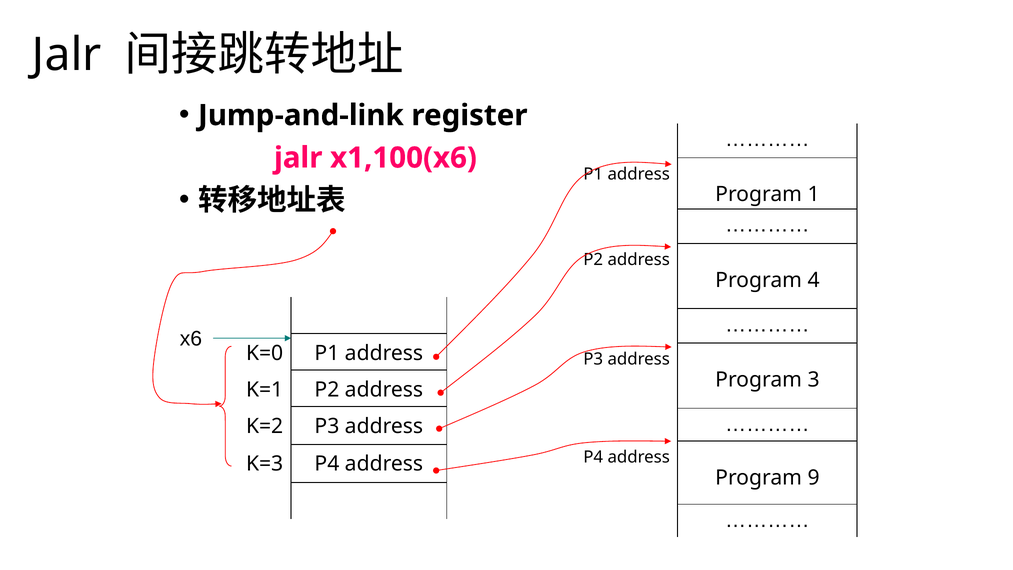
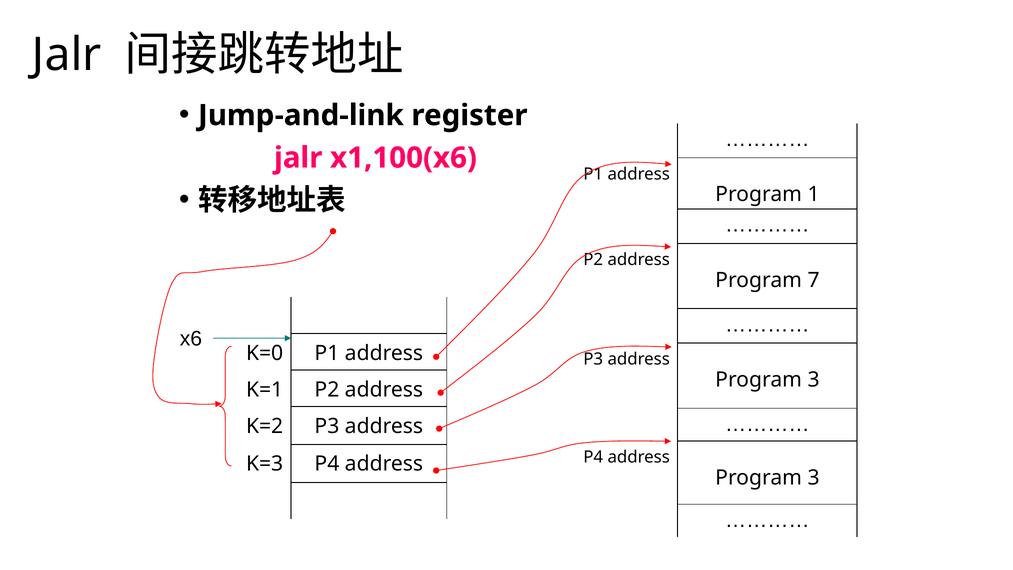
4: 4 -> 7 (814, 280)
9: 9 -> 3 (814, 478)
